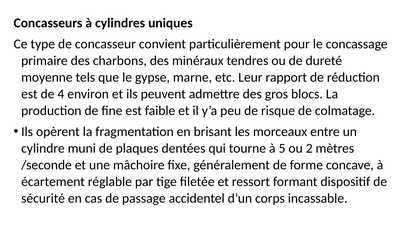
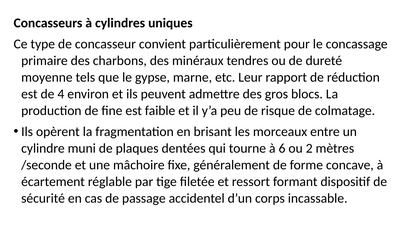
5: 5 -> 6 (282, 148)
